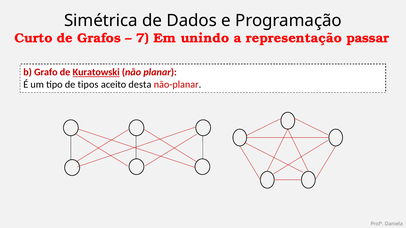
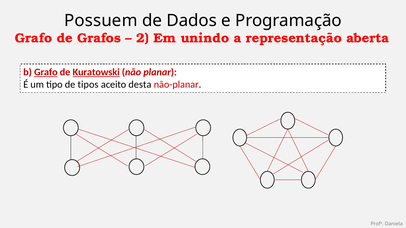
Simétrica: Simétrica -> Possuem (101, 21)
Curto: Curto -> Grafo (34, 38)
7: 7 -> 2 (143, 38)
passar: passar -> aberta (368, 38)
Grafo underline: none -> present (46, 72)
